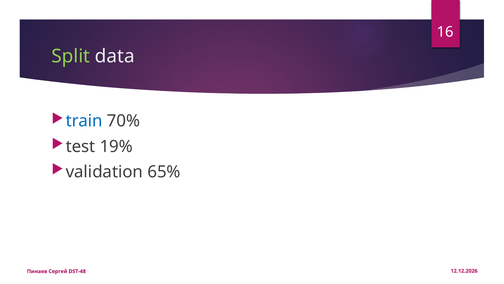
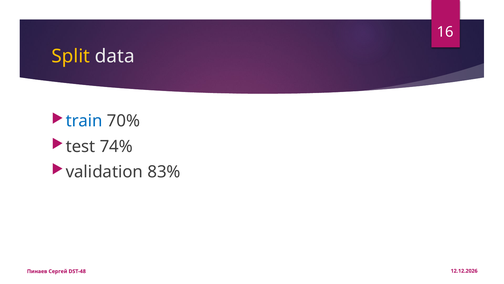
Split colour: light green -> yellow (71, 56)
19%: 19% -> 74% (116, 146)
65%: 65% -> 83% (164, 172)
